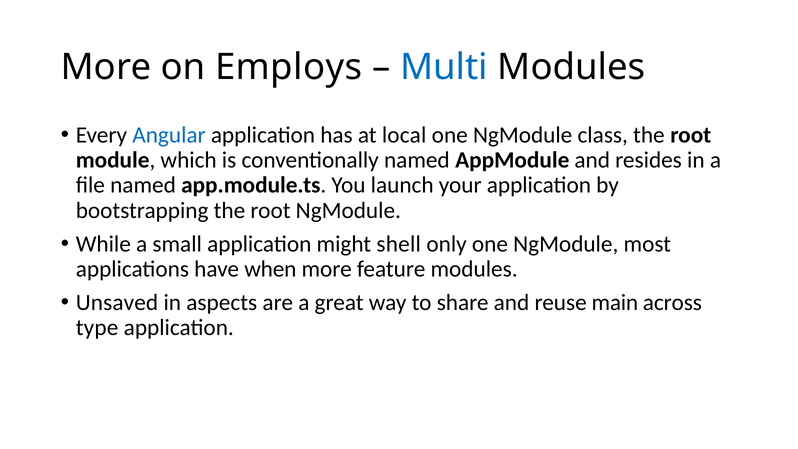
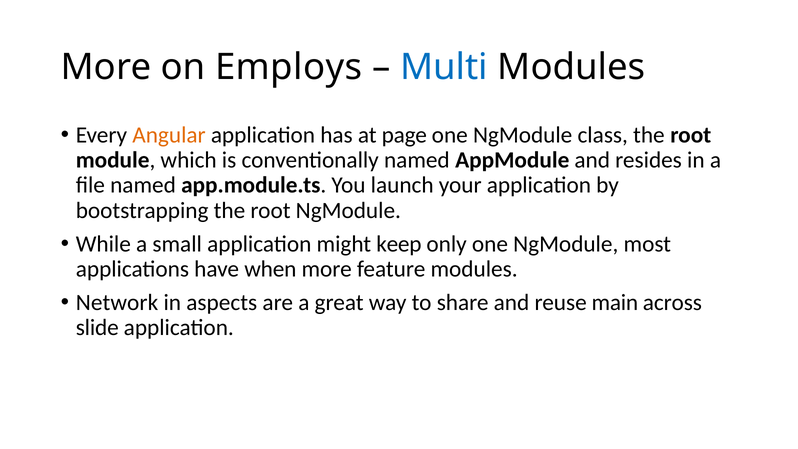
Angular colour: blue -> orange (169, 135)
local: local -> page (404, 135)
shell: shell -> keep (399, 244)
Unsaved: Unsaved -> Network (117, 302)
type: type -> slide (97, 328)
